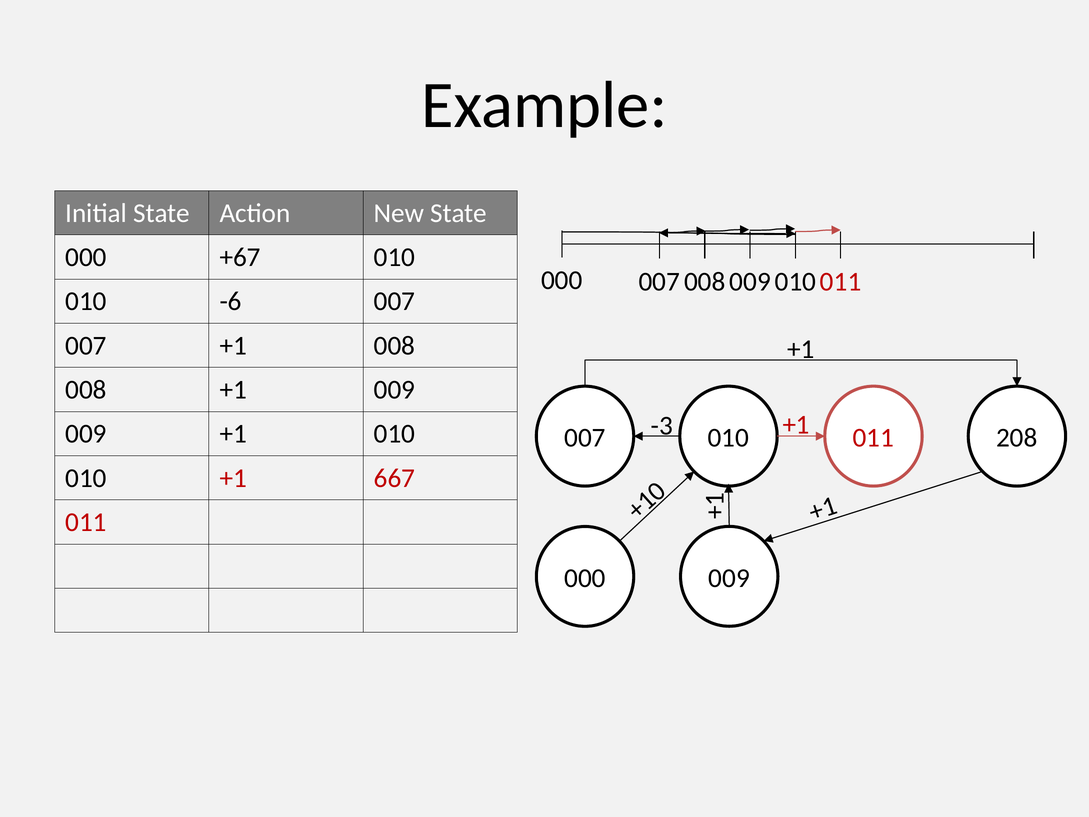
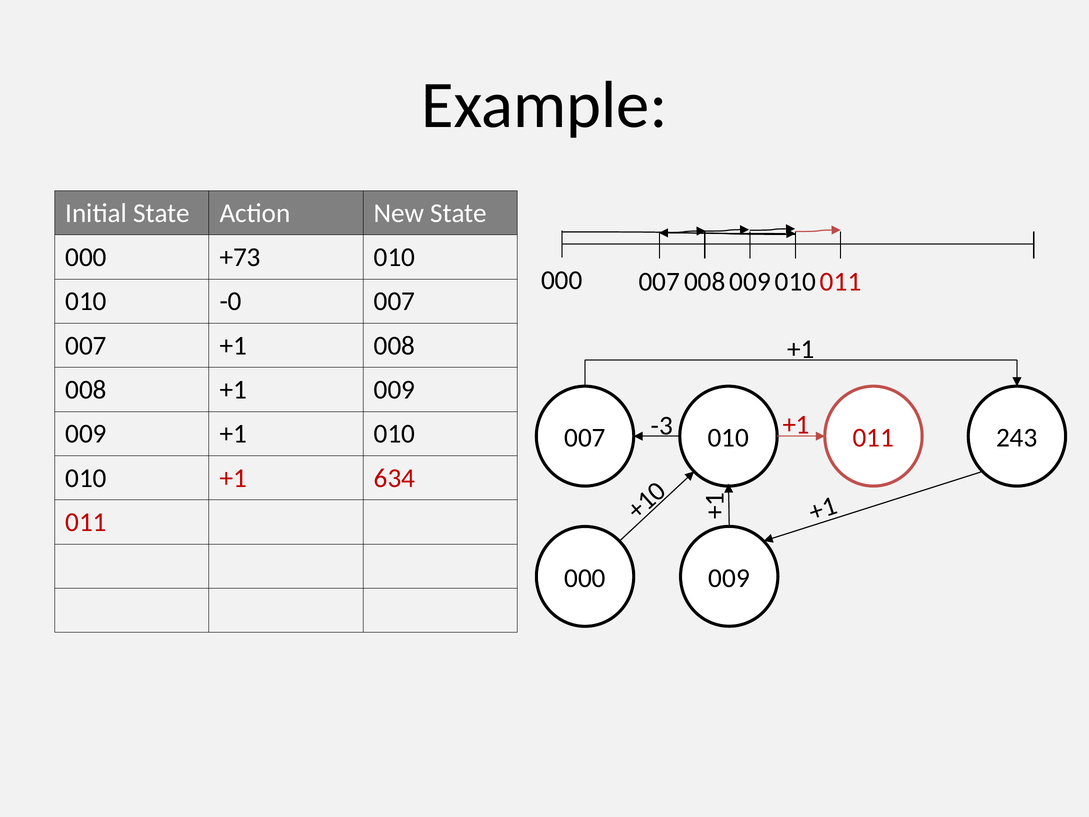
+67: +67 -> +73 (240, 257)
-6: -6 -> -0 (231, 301)
208: 208 -> 243 (1017, 438)
667: 667 -> 634 (395, 478)
